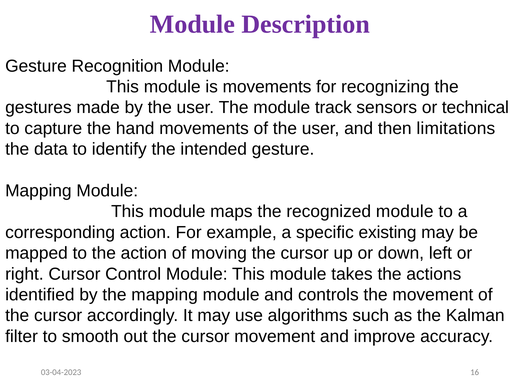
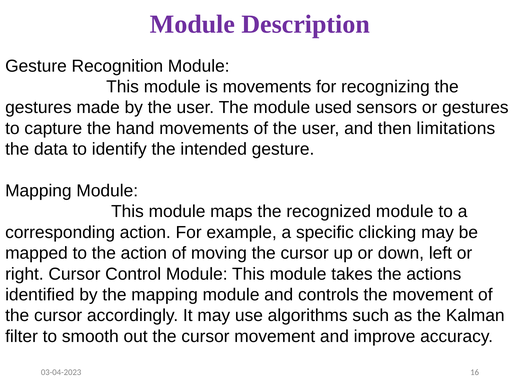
track: track -> used (333, 108)
or technical: technical -> gestures (475, 108)
existing: existing -> clicking (387, 232)
